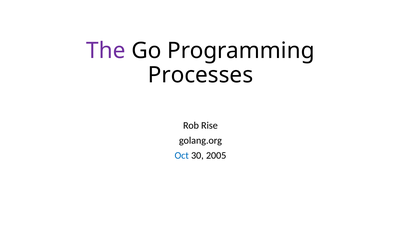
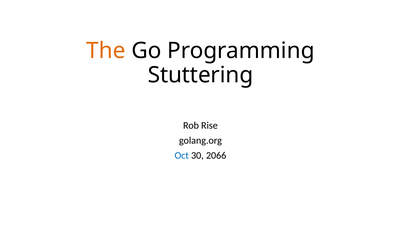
The colour: purple -> orange (106, 50)
Processes: Processes -> Stuttering (201, 75)
2005: 2005 -> 2066 (216, 155)
